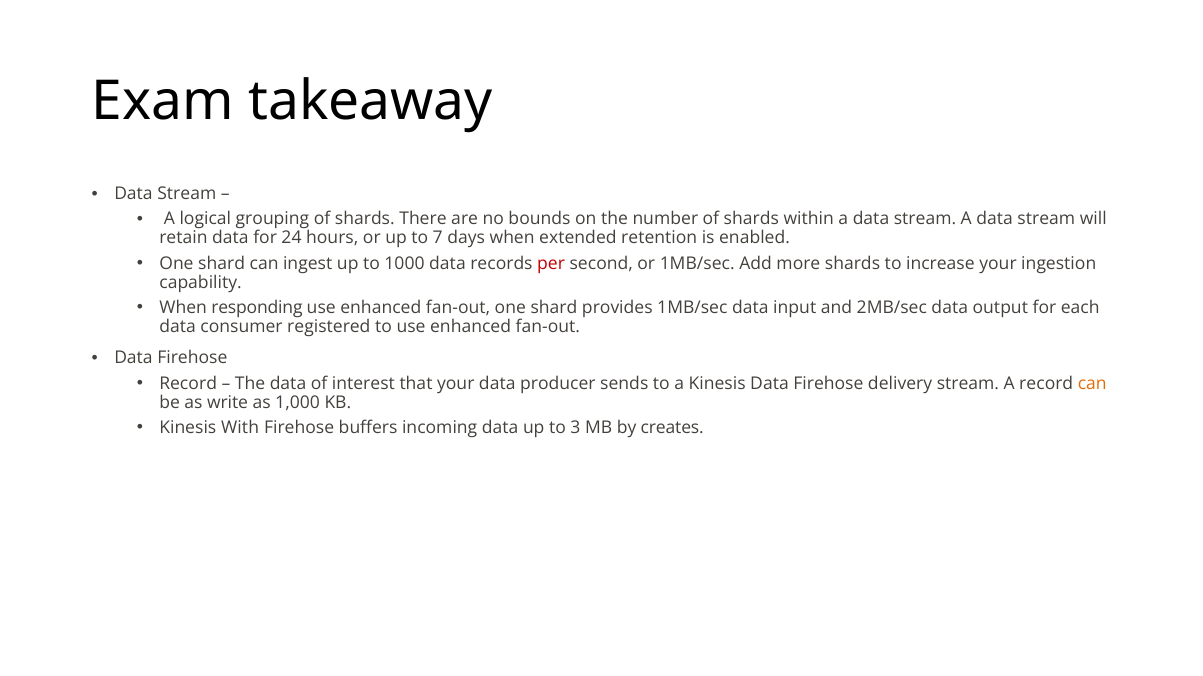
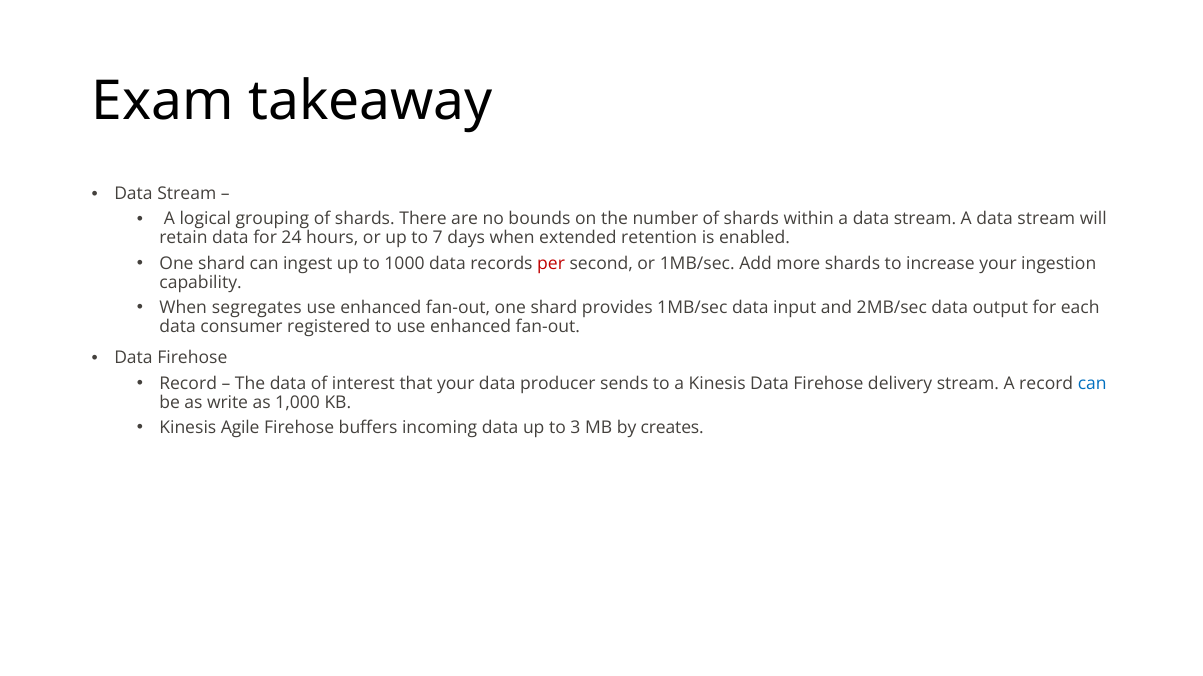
responding: responding -> segregates (257, 308)
can colour: orange -> blue (1092, 384)
With: With -> Agile (240, 428)
